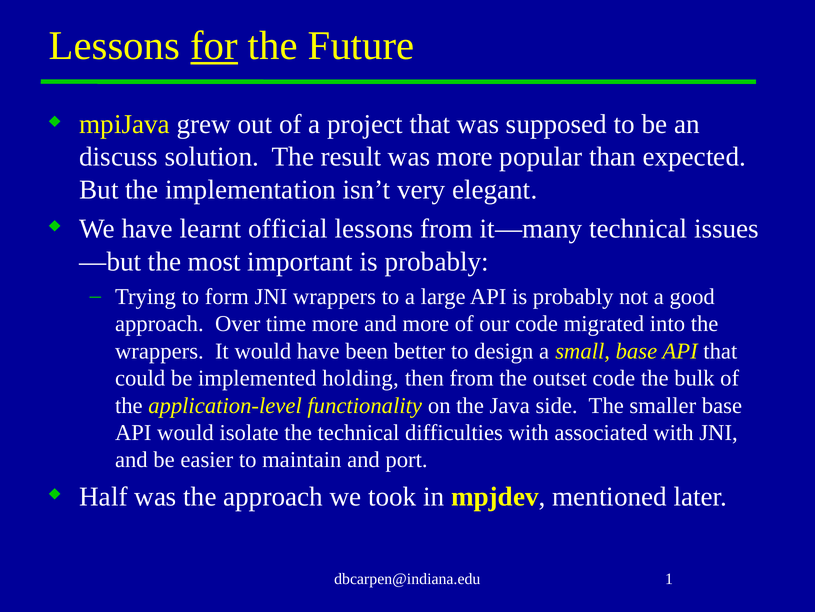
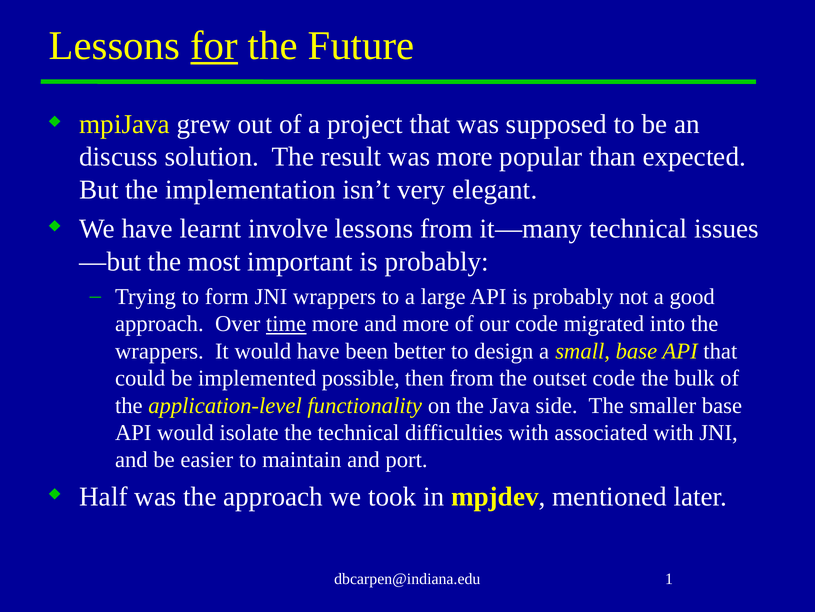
official: official -> involve (288, 229)
time underline: none -> present (286, 323)
holding: holding -> possible (361, 378)
